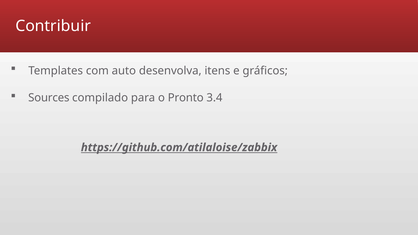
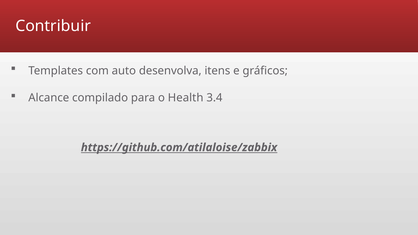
Sources: Sources -> Alcance (49, 98)
Pronto: Pronto -> Health (186, 98)
